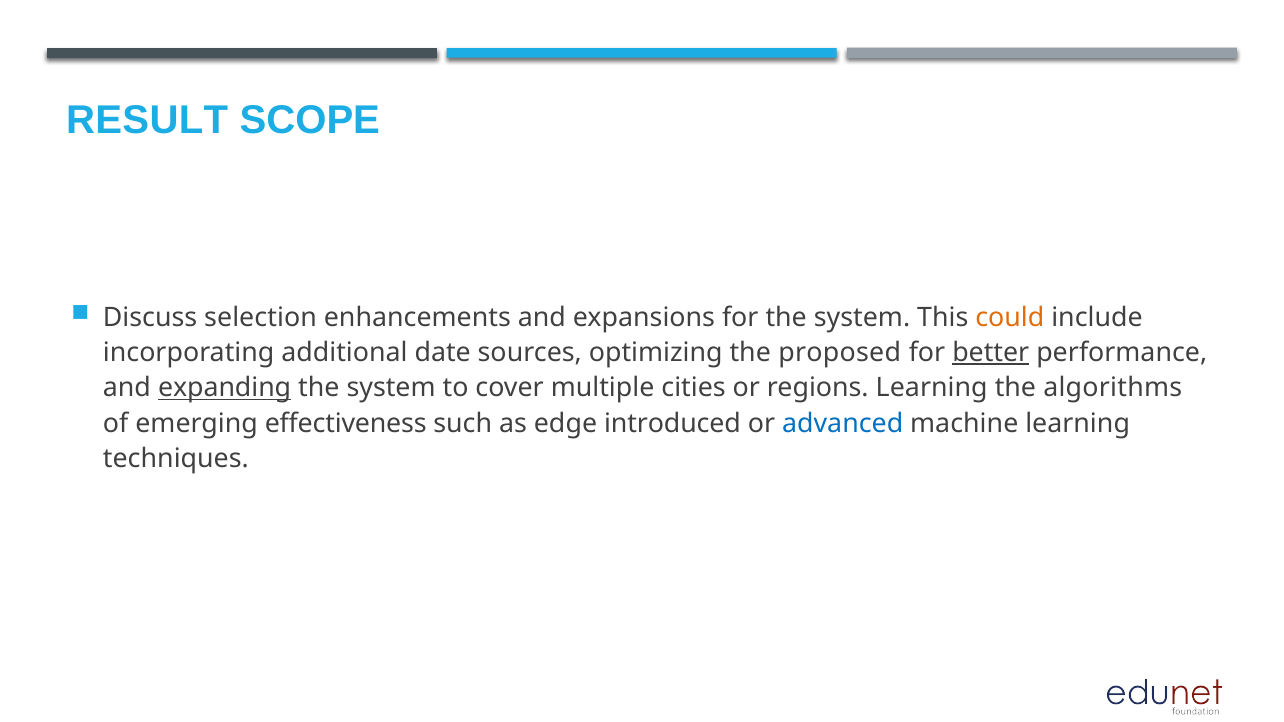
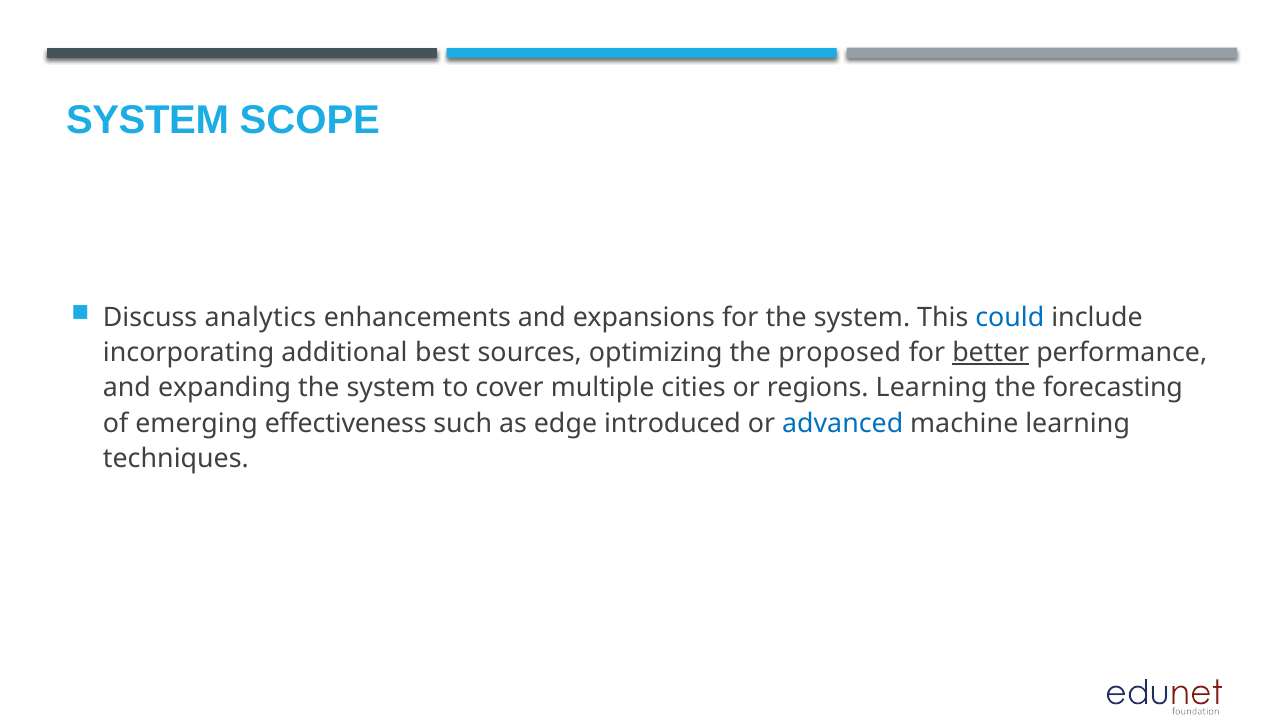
RESULT: RESULT -> SYSTEM (147, 121)
selection: selection -> analytics (260, 317)
could colour: orange -> blue (1010, 317)
date: date -> best (443, 353)
expanding underline: present -> none (225, 388)
algorithms: algorithms -> forecasting (1113, 388)
